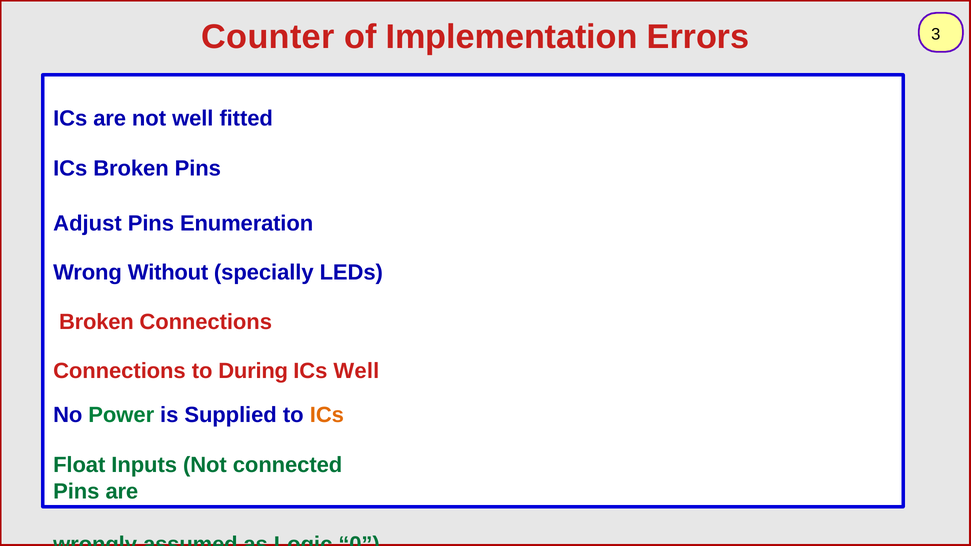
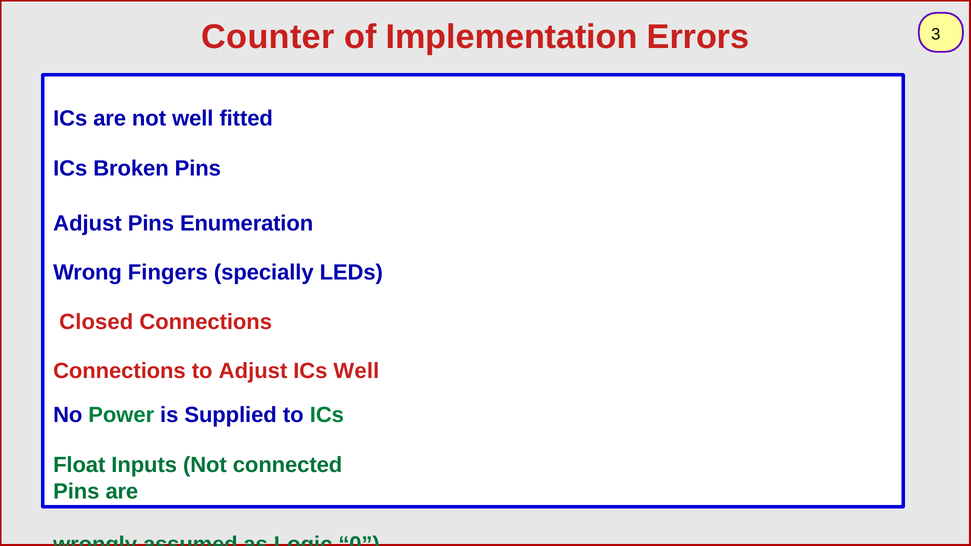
Without: Without -> Fingers (168, 273)
Broken: Broken -> Closed (96, 322)
to During: During -> Adjust (253, 371)
ICs colour: orange -> green (327, 415)
